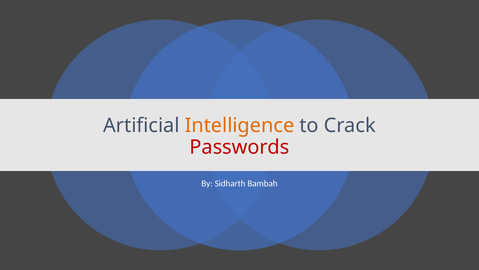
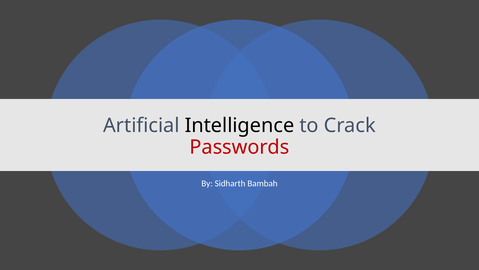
Intelligence colour: orange -> black (239, 125)
